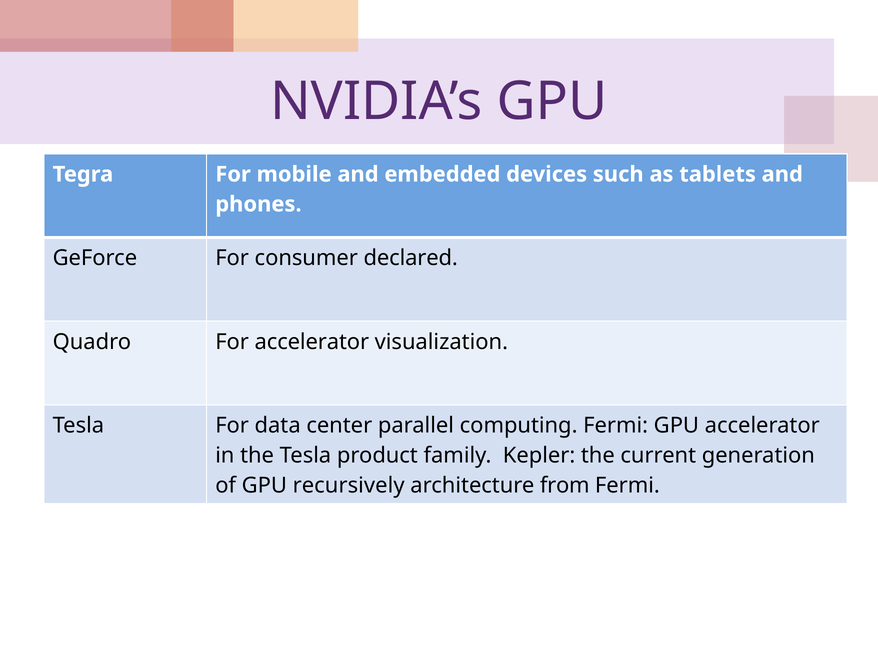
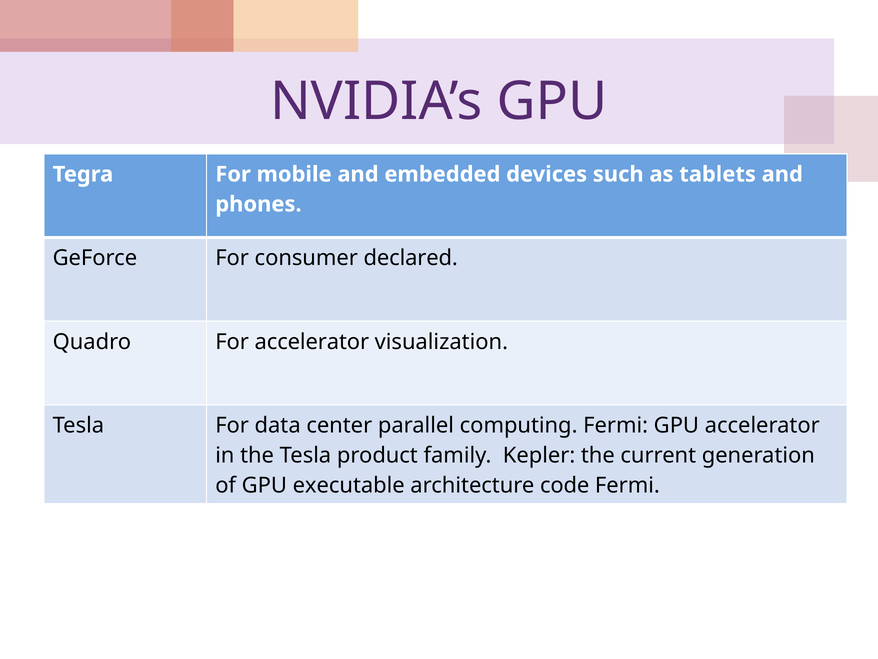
recursively: recursively -> executable (349, 485)
from: from -> code (565, 485)
